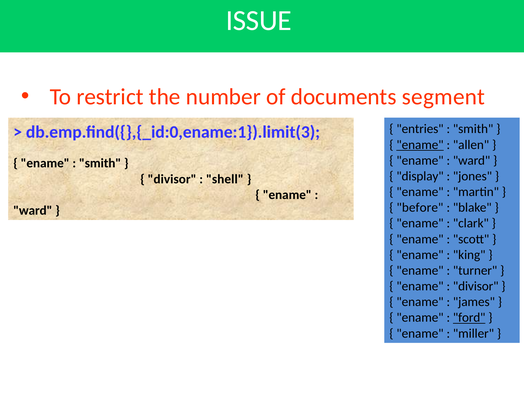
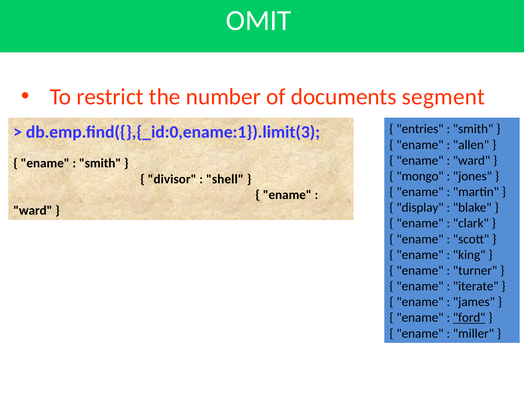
ISSUE: ISSUE -> OMIT (259, 21)
ename underline: present -> none (420, 145)
display: display -> mongo (420, 176)
before: before -> display (420, 208)
divisor: divisor -> iterate (476, 286)
